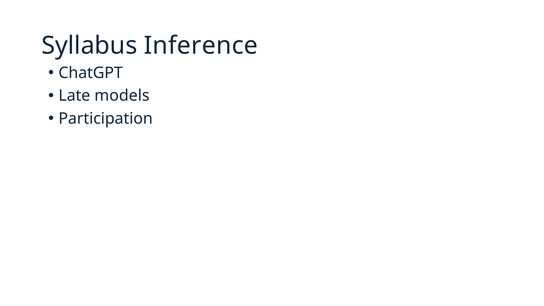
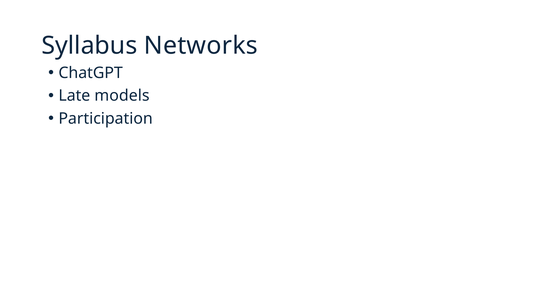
Inference: Inference -> Networks (201, 46)
